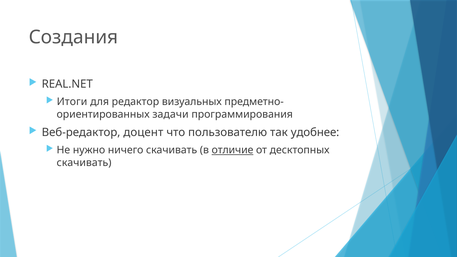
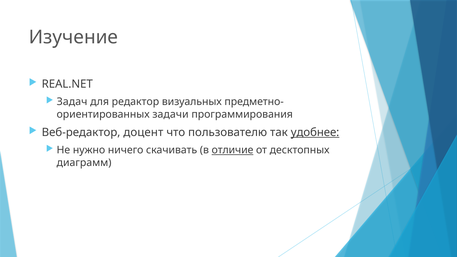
Создания: Создания -> Изучение (73, 37)
Итоги: Итоги -> Задач (72, 102)
удобнее underline: none -> present (315, 132)
скачивать: скачивать -> диаграмм (84, 163)
